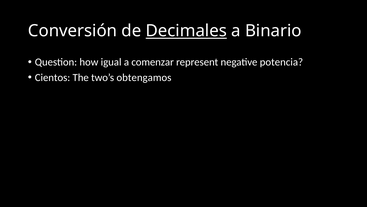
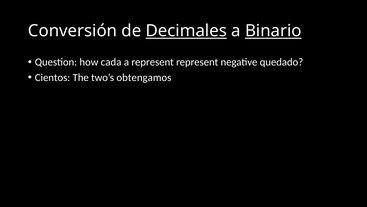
Binario underline: none -> present (273, 31)
igual: igual -> cada (111, 62)
a comenzar: comenzar -> represent (153, 62)
potencia: potencia -> quedado (281, 62)
